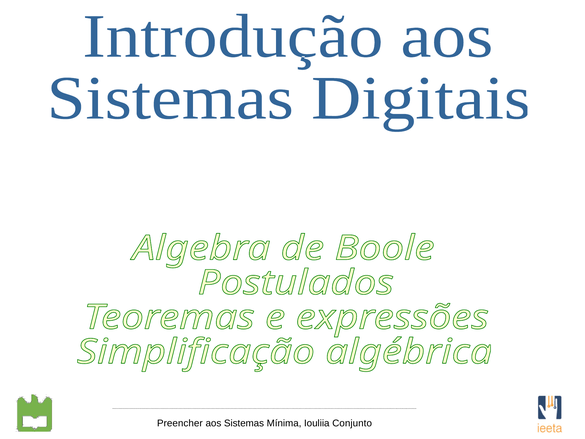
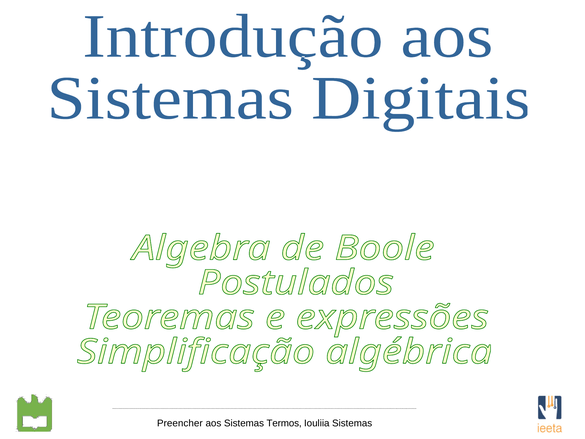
Mínima: Mínima -> Termos (284, 423)
Iouliia Conjunto: Conjunto -> Sistemas (352, 423)
